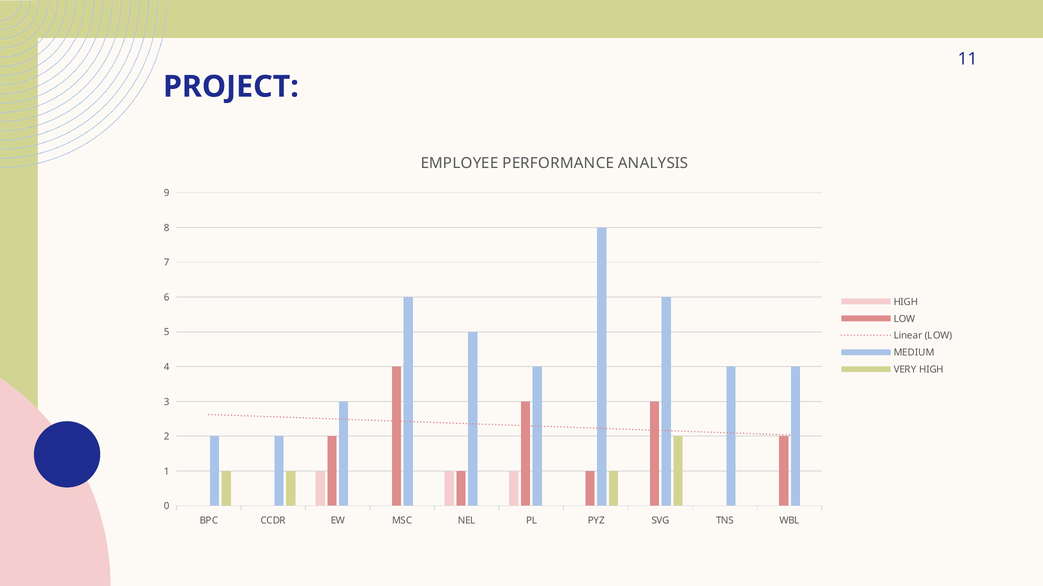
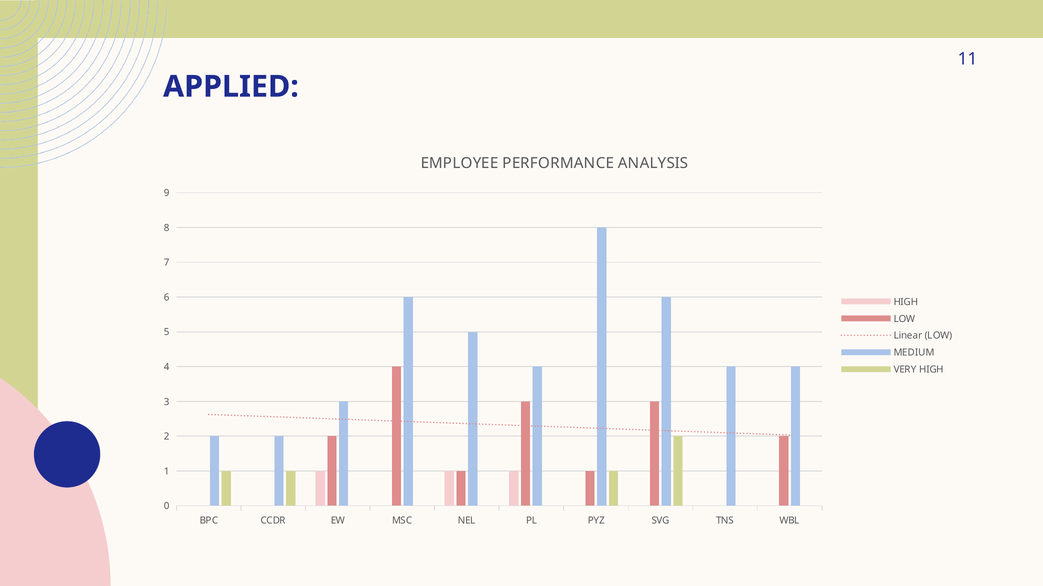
PROJECT: PROJECT -> APPLIED (231, 87)
